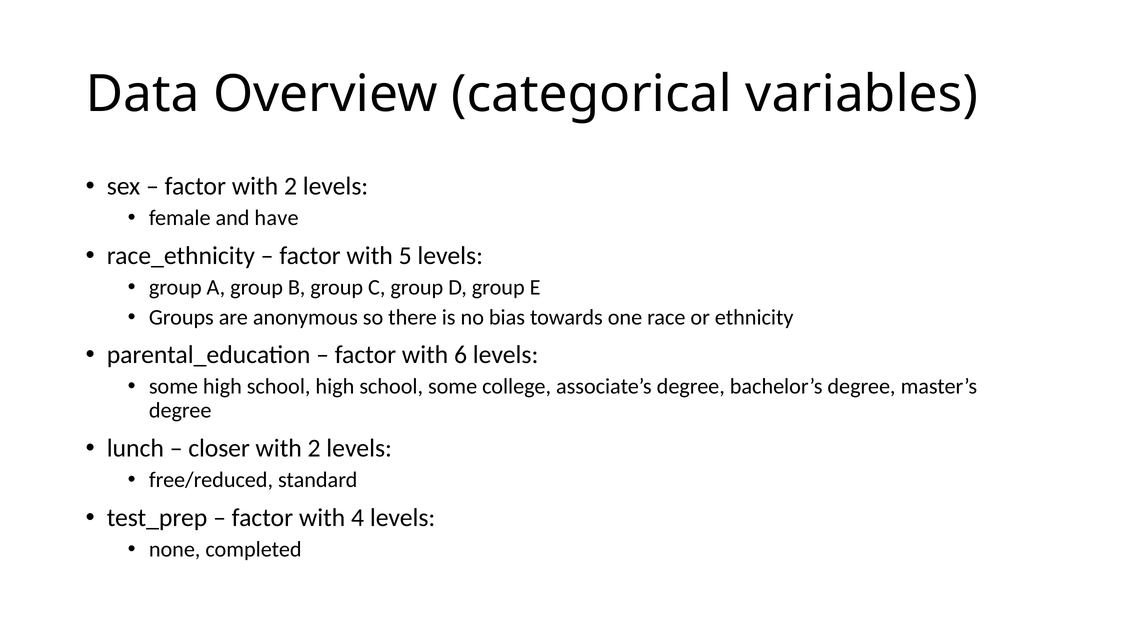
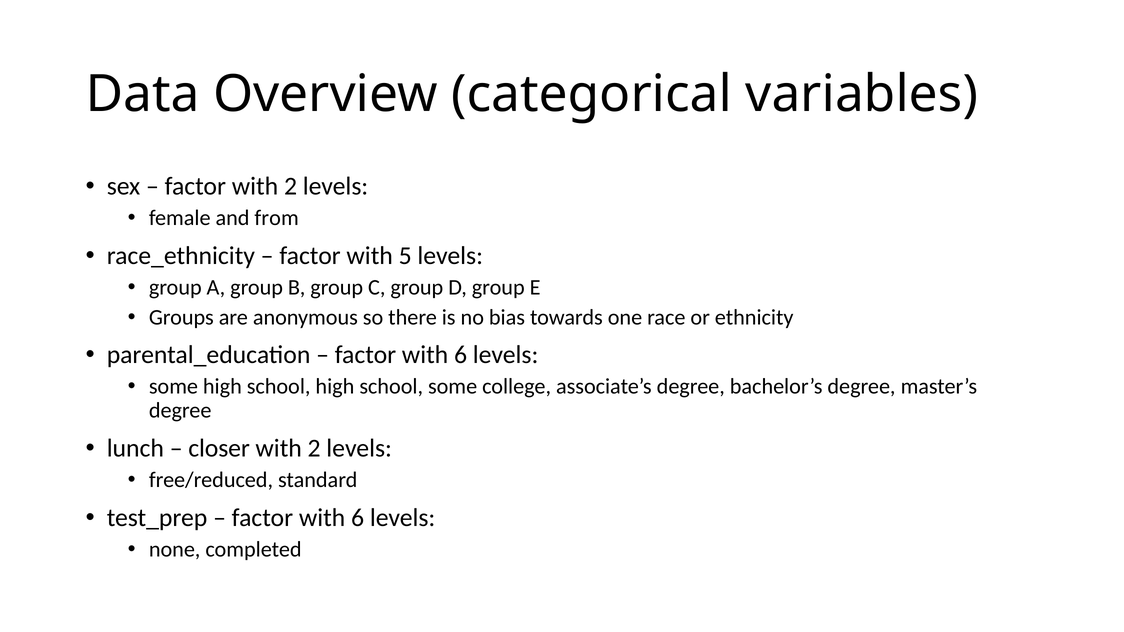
have: have -> from (277, 218)
4: 4 -> 6 (358, 518)
